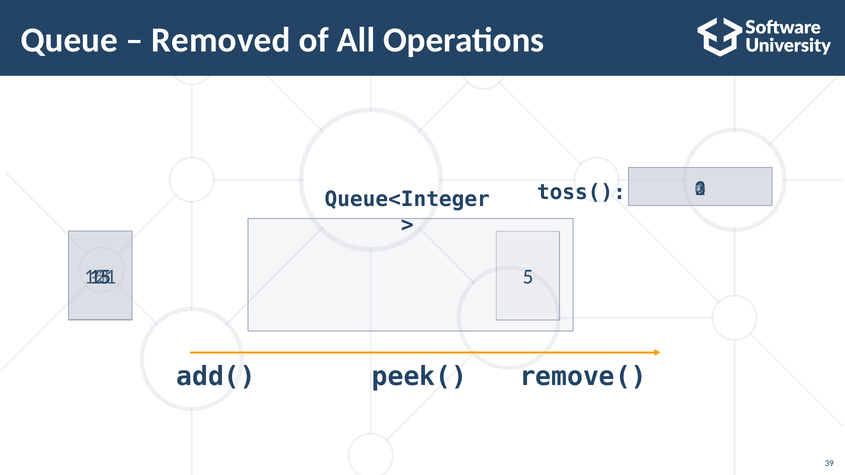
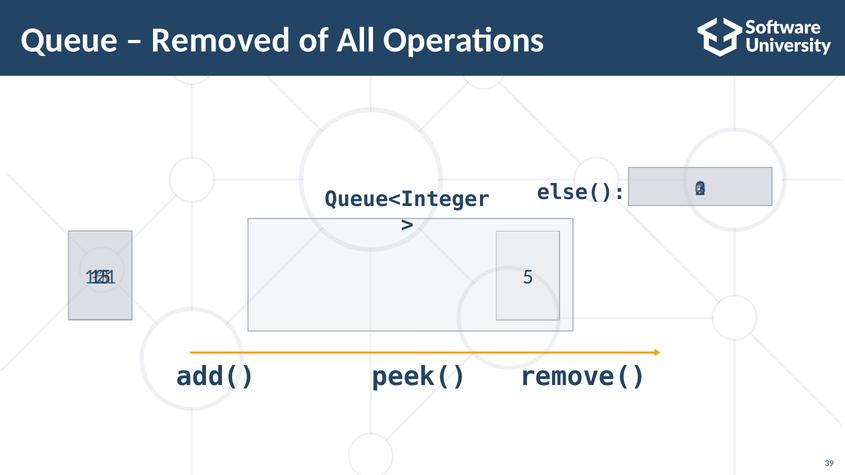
toss(: toss( -> else( (581, 192)
